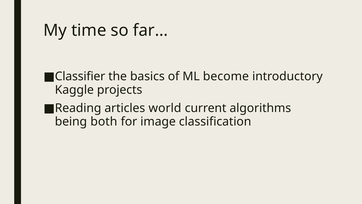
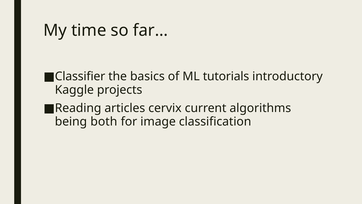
become: become -> tutorials (226, 76)
world: world -> cervix (165, 108)
